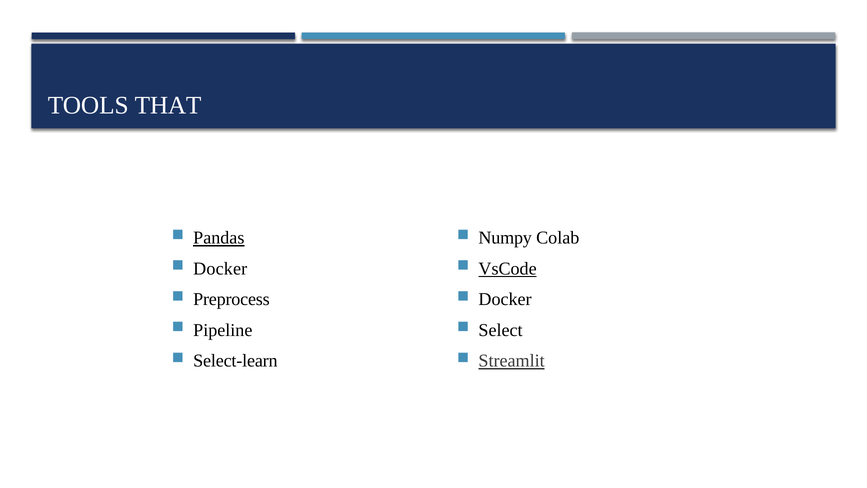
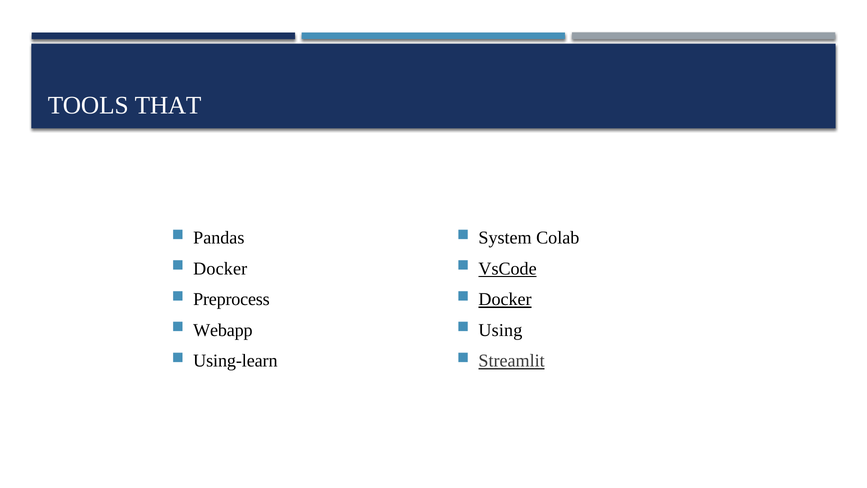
Numpy: Numpy -> System (505, 238)
Pandas underline: present -> none (219, 238)
Docker underline: none -> present (505, 299)
Pipeline: Pipeline -> Webapp (223, 330)
Select: Select -> Using (500, 330)
Select-learn: Select-learn -> Using-learn (235, 361)
